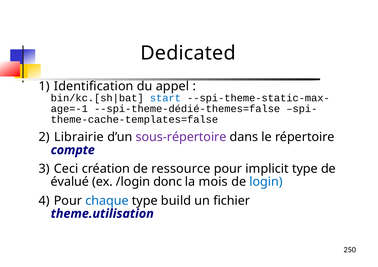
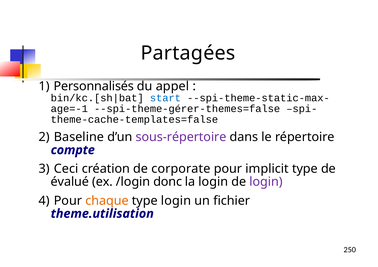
Dedicated: Dedicated -> Partagées (188, 53)
Identification: Identification -> Personnalisés (94, 86)
--spi-theme-dédié-themes=false: --spi-theme-dédié-themes=false -> --spi-theme-gérer-themes=false (187, 109)
Librairie: Librairie -> Baseline (79, 137)
ressource: ressource -> corporate (181, 169)
la mois: mois -> login (213, 182)
login colour: blue -> purple (266, 182)
chaque colour: blue -> orange (107, 201)
type build: build -> login (176, 201)
